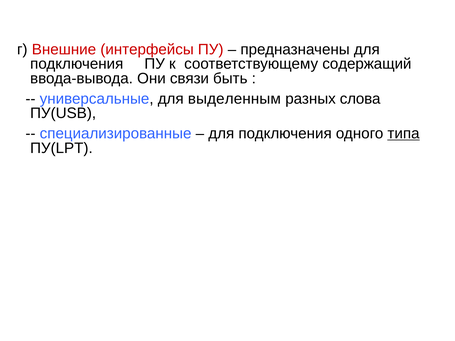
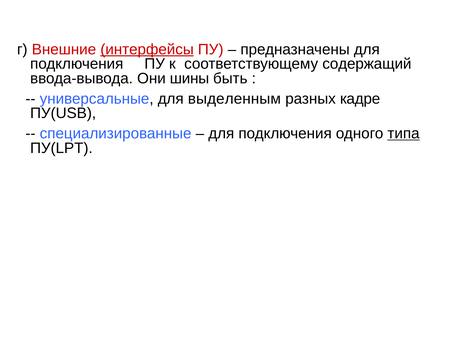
интерфейсы underline: none -> present (147, 49)
связи: связи -> шины (189, 79)
слова: слова -> кадре (360, 99)
